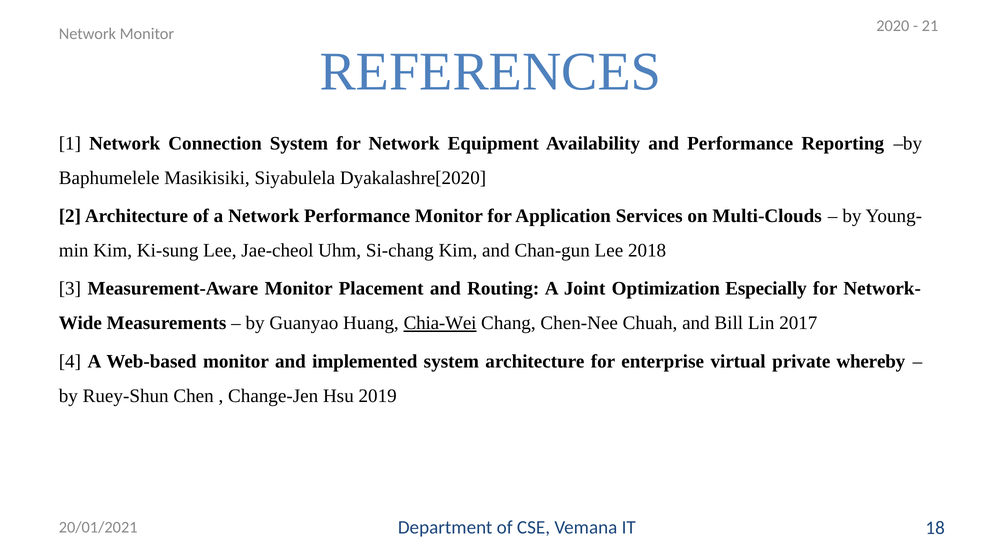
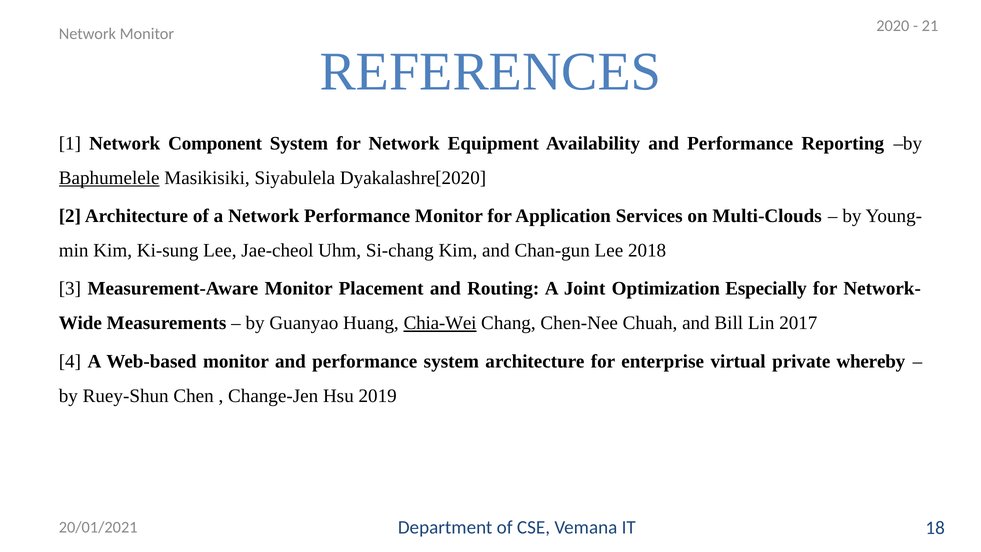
Connection: Connection -> Component (215, 143)
Baphumelele underline: none -> present (109, 178)
monitor and implemented: implemented -> performance (365, 361)
